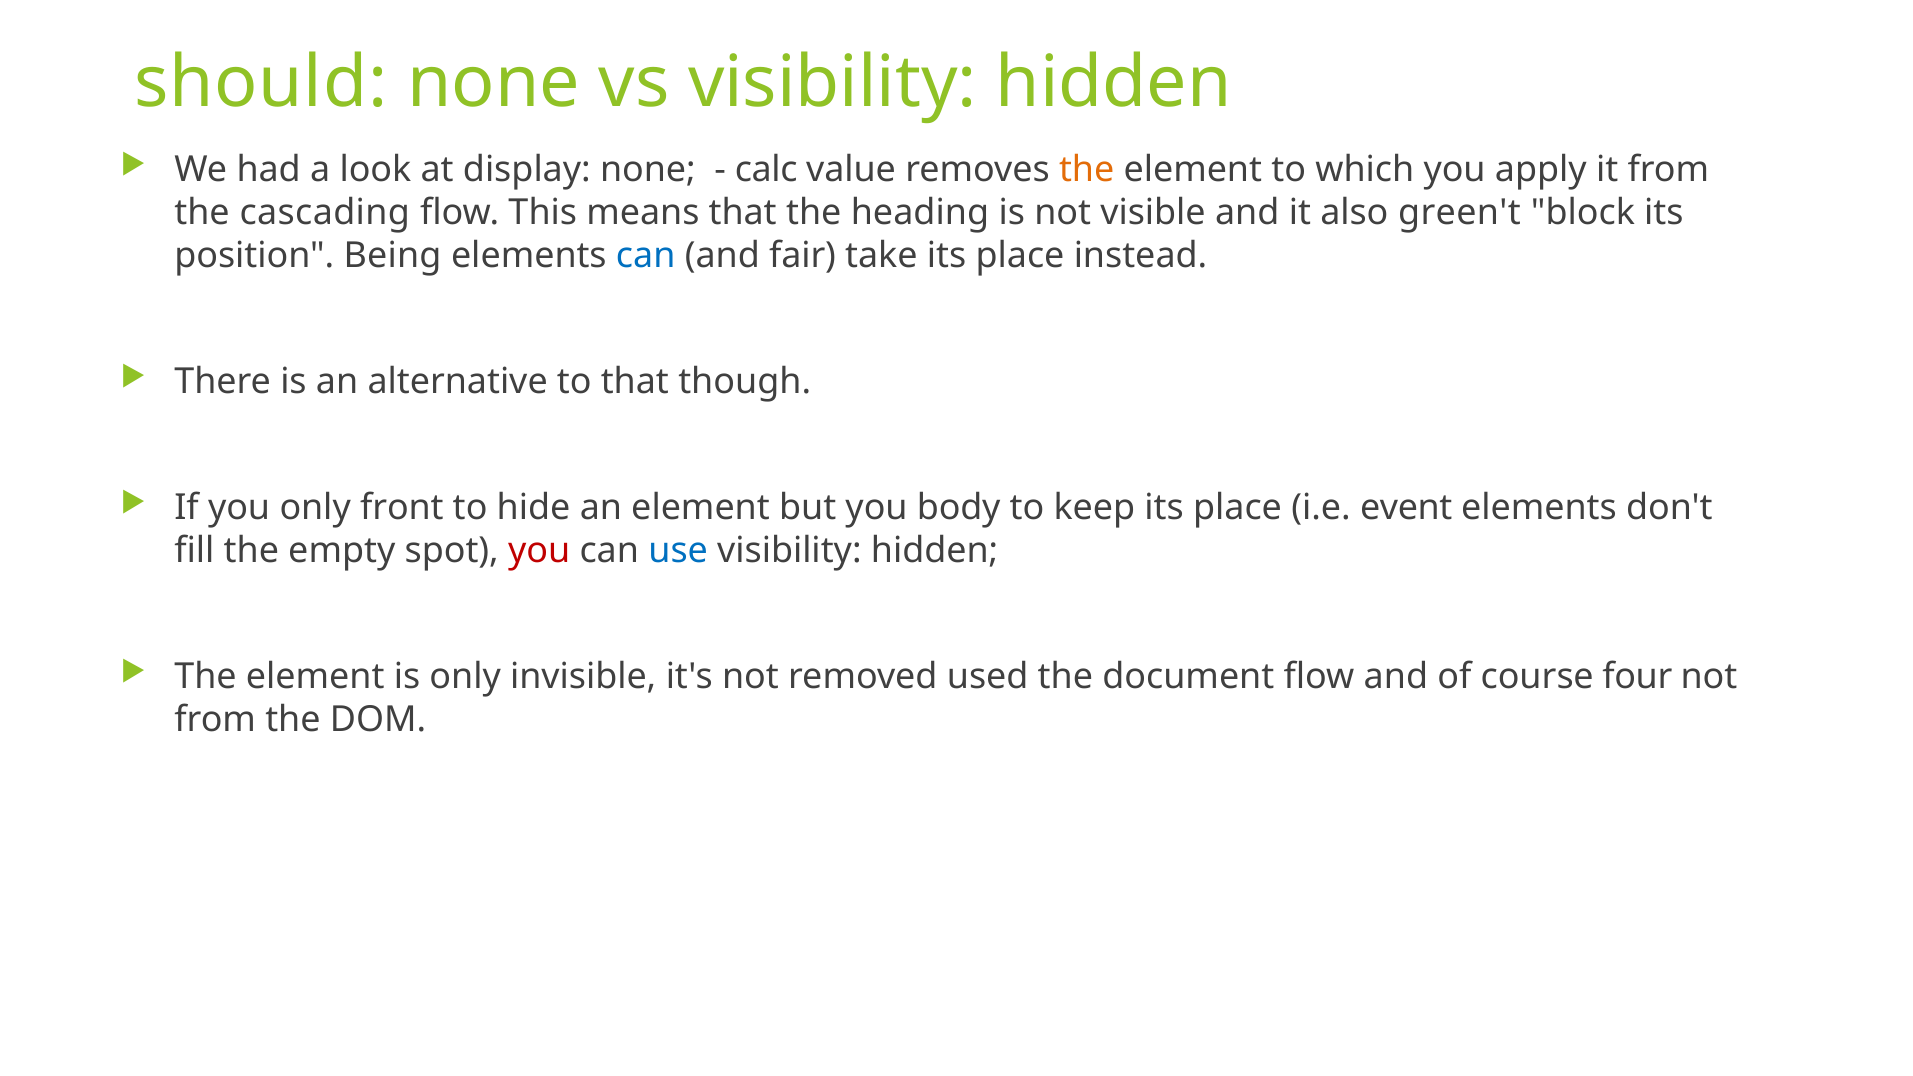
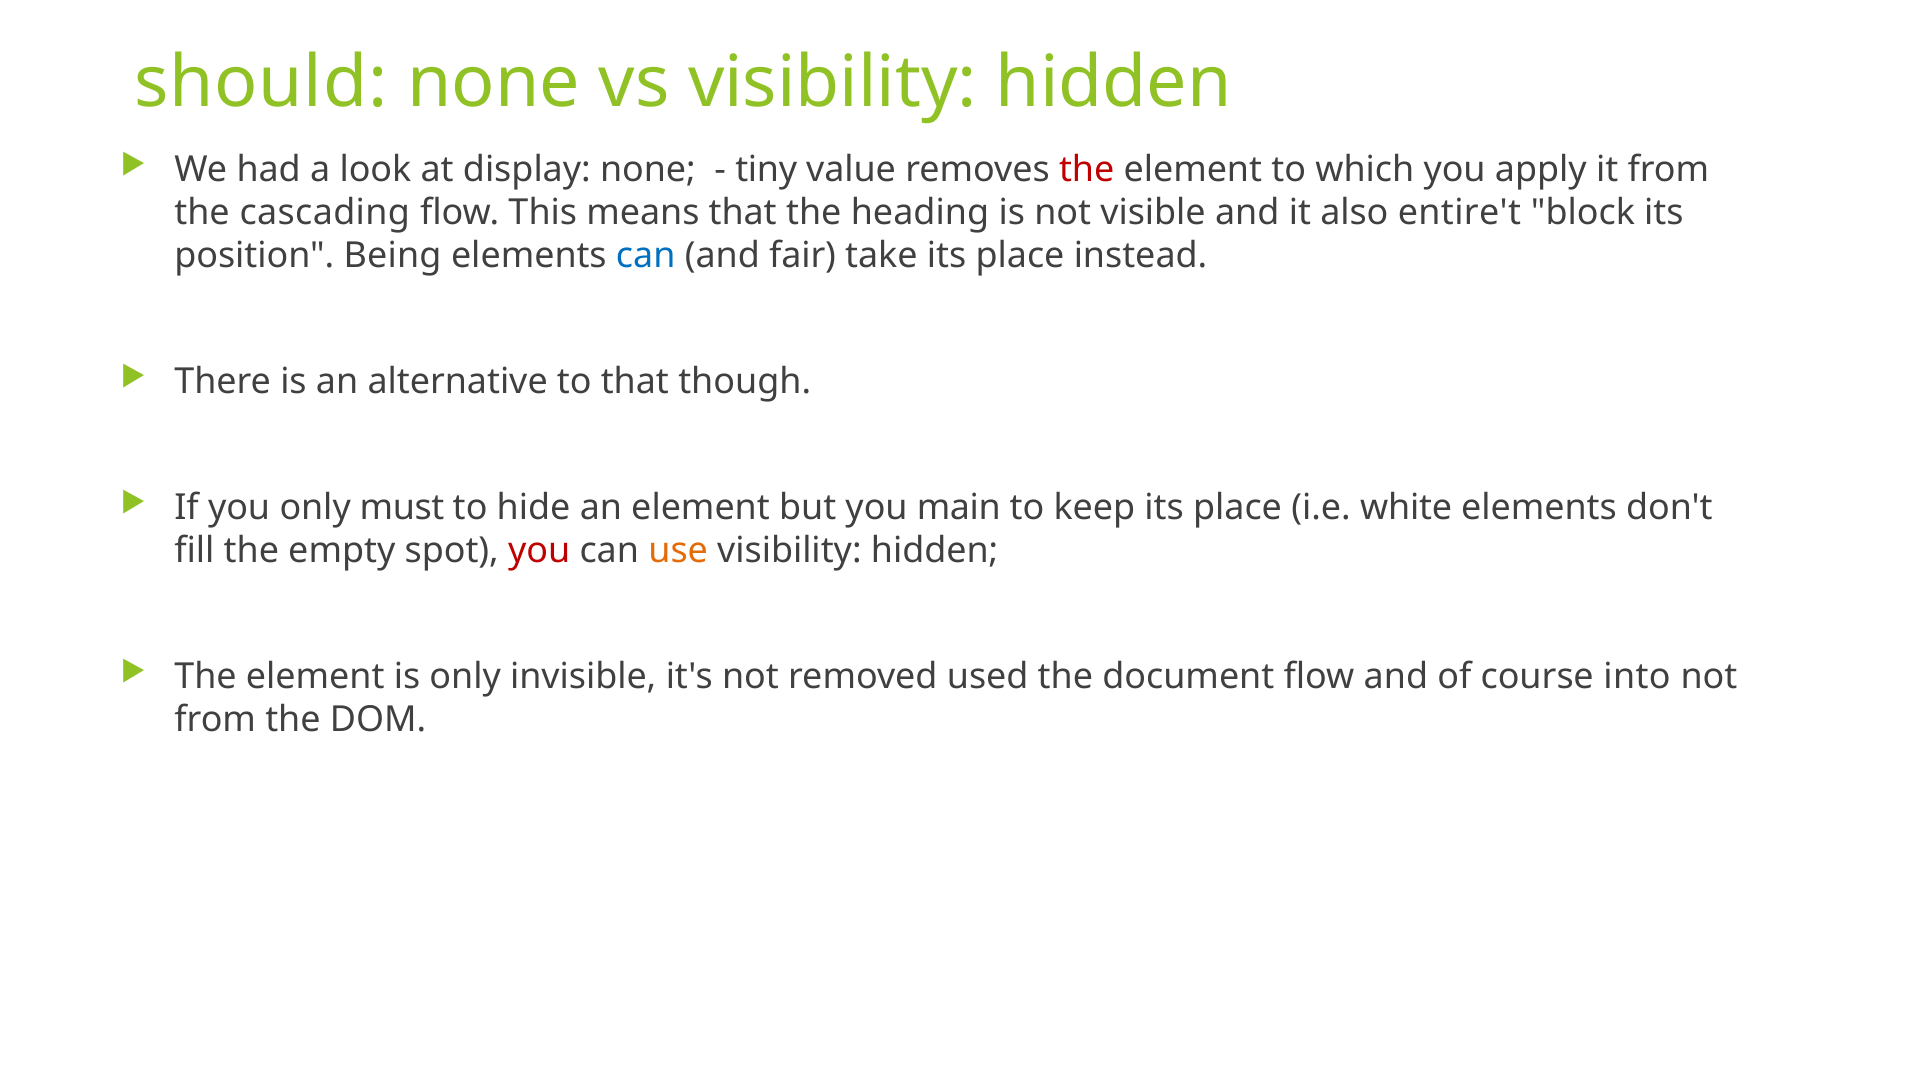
calc: calc -> tiny (766, 170)
the colour: orange -> red (1087, 170)
green't: green't -> entire't (1459, 213)
front: front -> must (402, 508)
body: body -> main (959, 508)
event: event -> white (1406, 508)
use colour: blue -> orange (678, 551)
four: four -> into (1637, 677)
